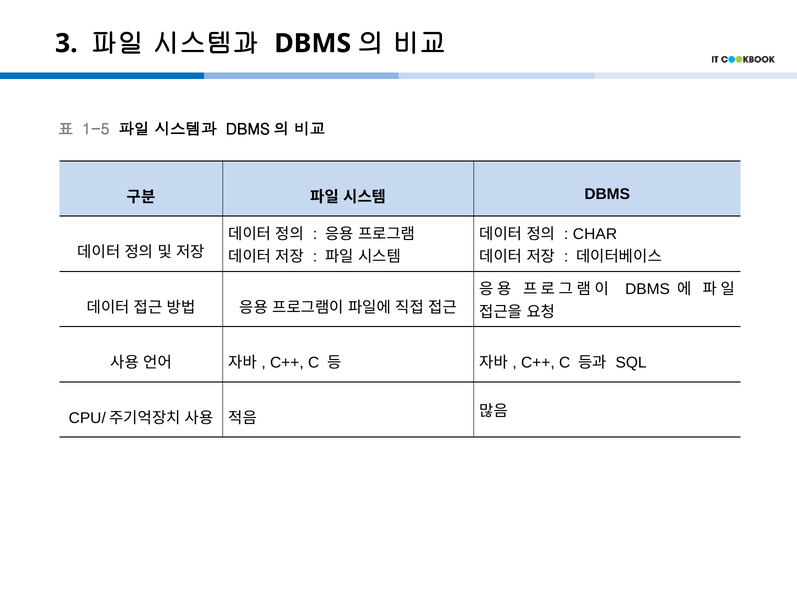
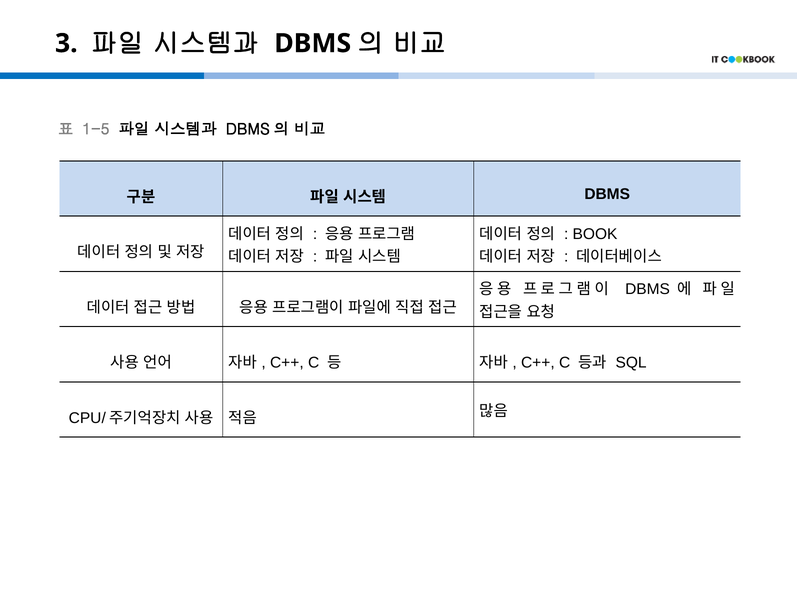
CHAR: CHAR -> BOOK (595, 234)
